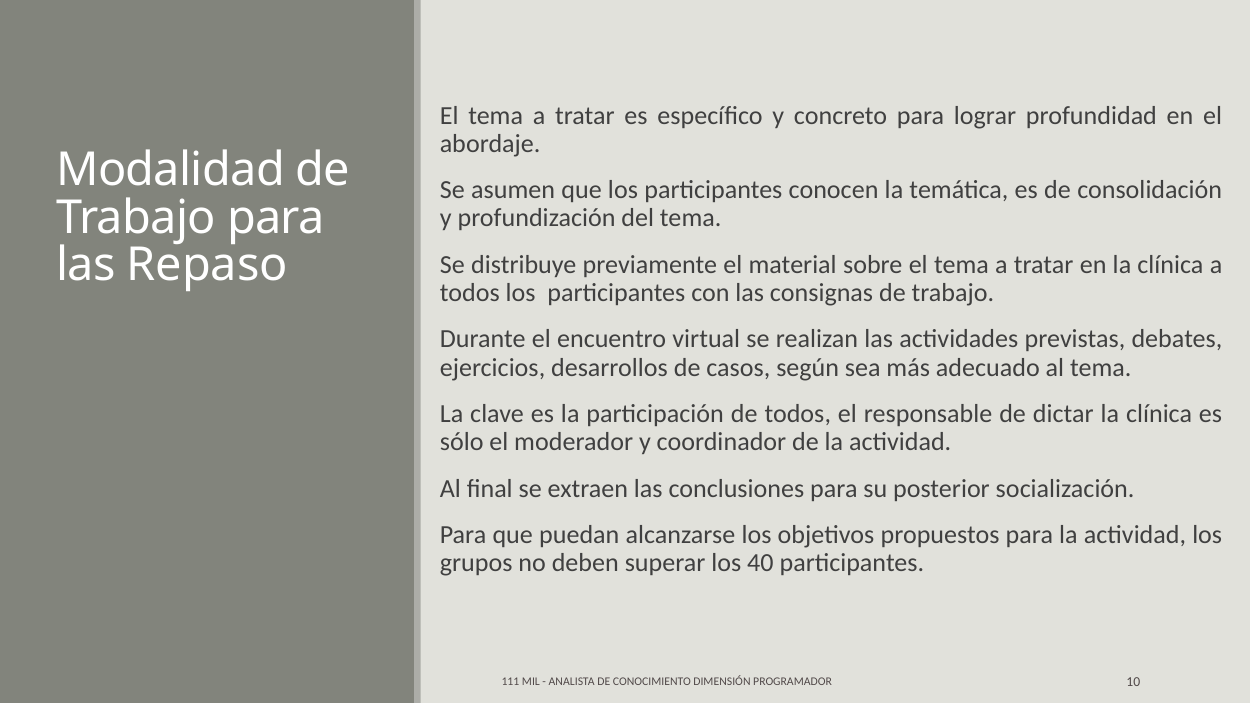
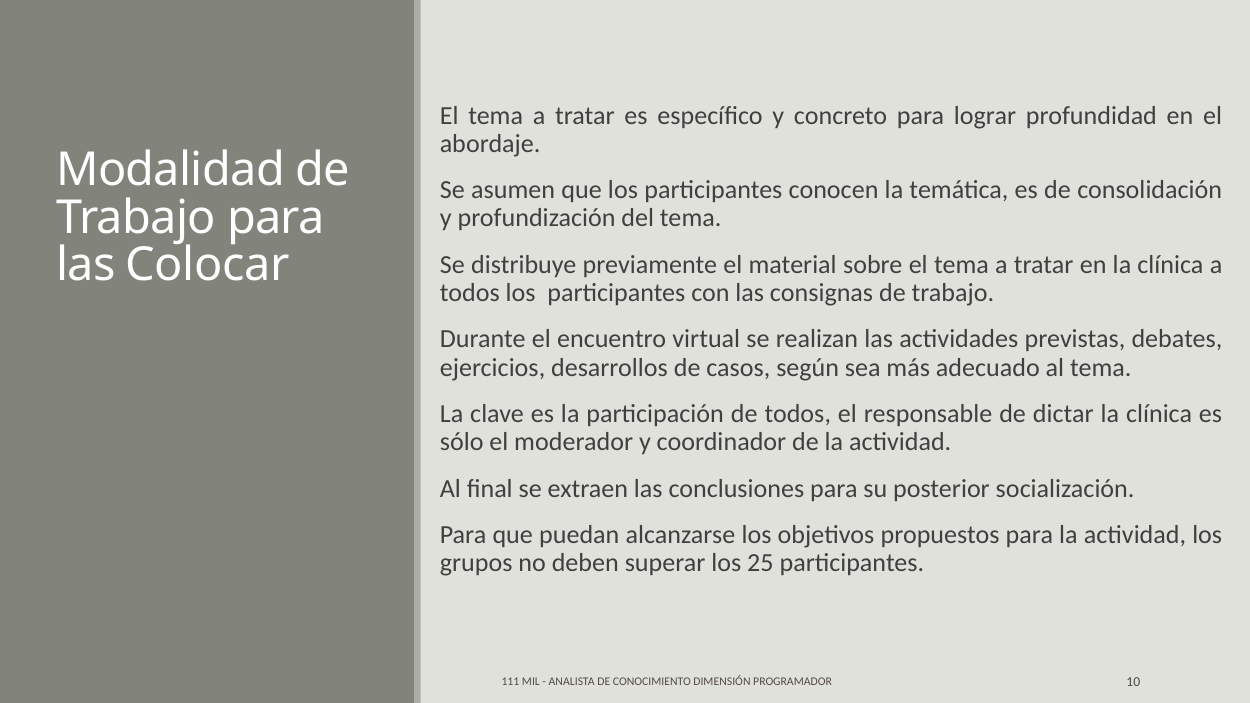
Repaso: Repaso -> Colocar (208, 266)
40: 40 -> 25 (760, 563)
